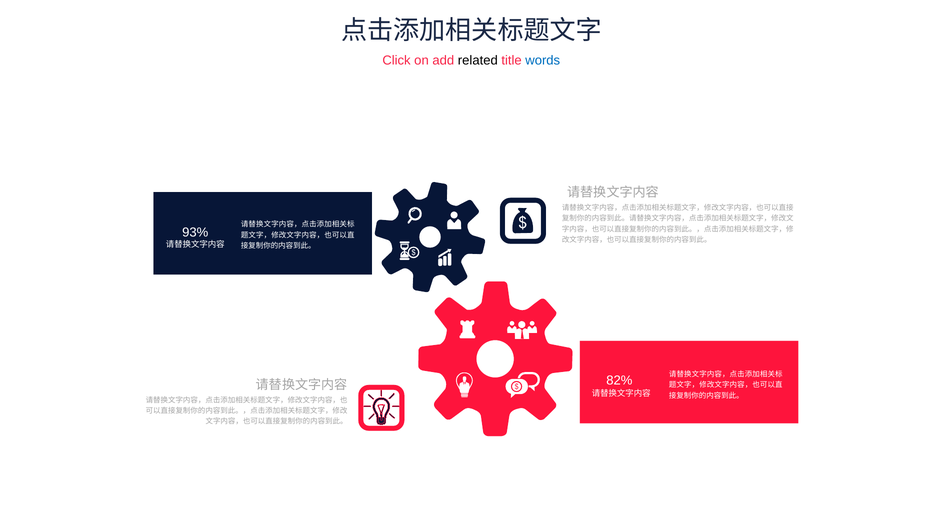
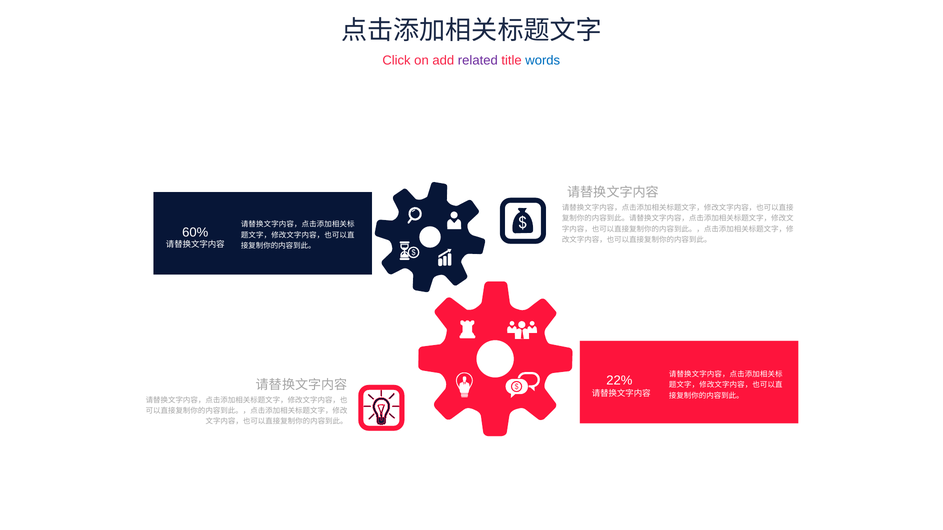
related colour: black -> purple (478, 60)
93%: 93% -> 60% (195, 233)
82%: 82% -> 22% (619, 381)
